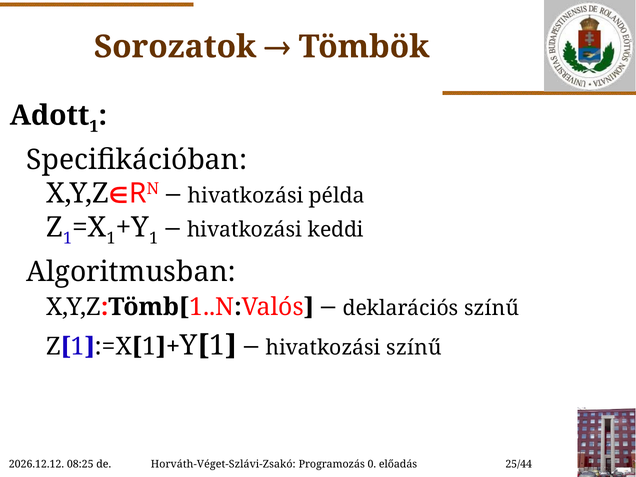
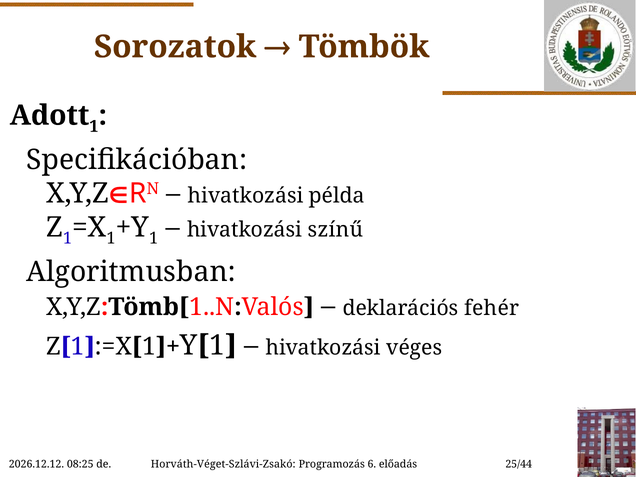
keddi: keddi -> színű (336, 230)
deklarációs színű: színű -> fehér (492, 308)
hivatkozási színű: színű -> véges (414, 348)
0: 0 -> 6 (372, 464)
